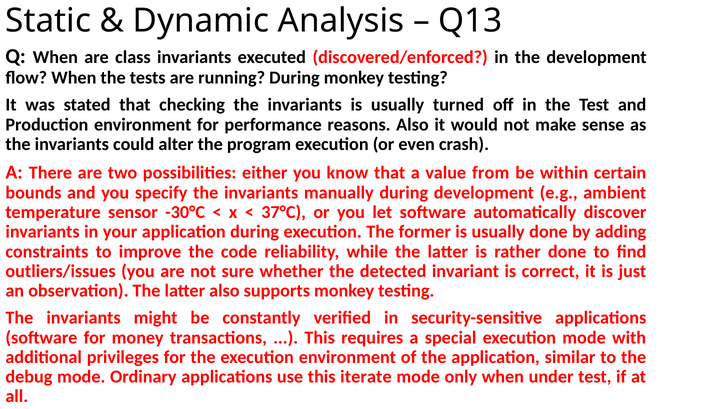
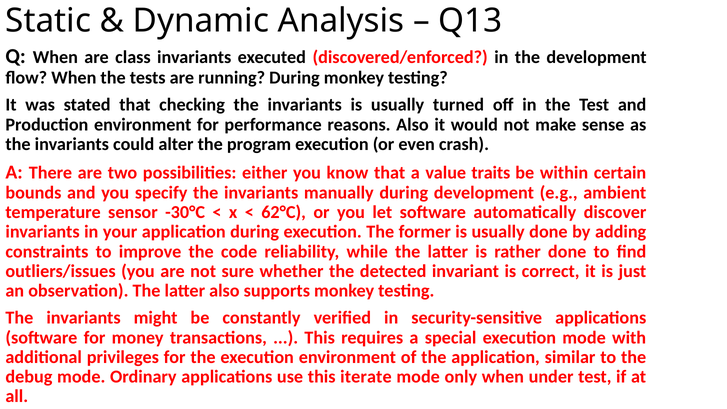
from: from -> traits (491, 173)
37°C: 37°C -> 62°C (284, 212)
